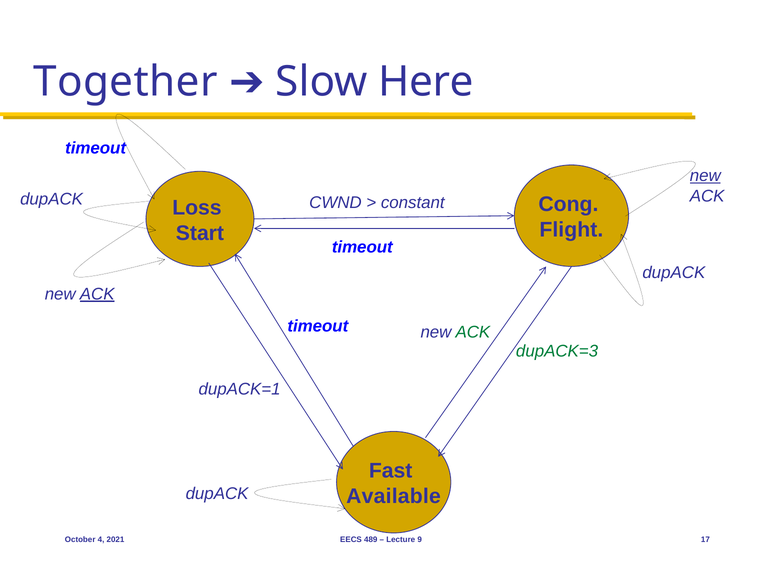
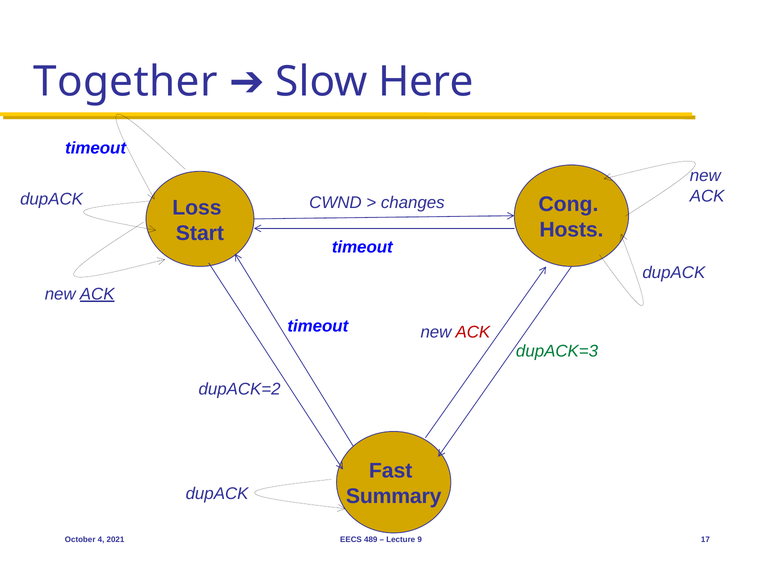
new underline: present -> none (705, 176)
constant: constant -> changes (413, 203)
Flight: Flight -> Hosts (571, 230)
ACK colour: green -> red (473, 333)
dupACK=1: dupACK=1 -> dupACK=2 (240, 390)
Available: Available -> Summary (394, 497)
